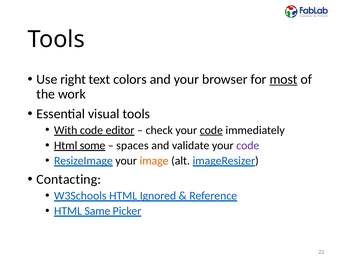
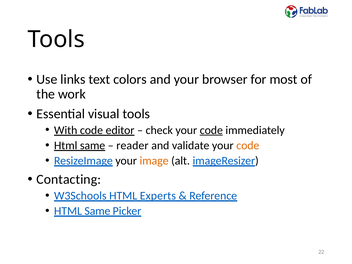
right: right -> links (73, 79)
most underline: present -> none (284, 79)
some: some -> same (93, 145)
spaces: spaces -> reader (132, 145)
code colour: purple -> orange (248, 145)
Ignored: Ignored -> Experts (158, 196)
